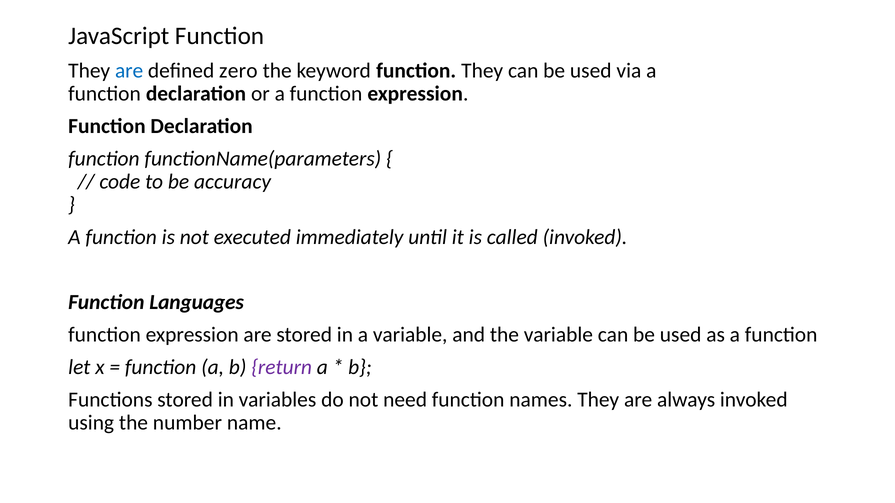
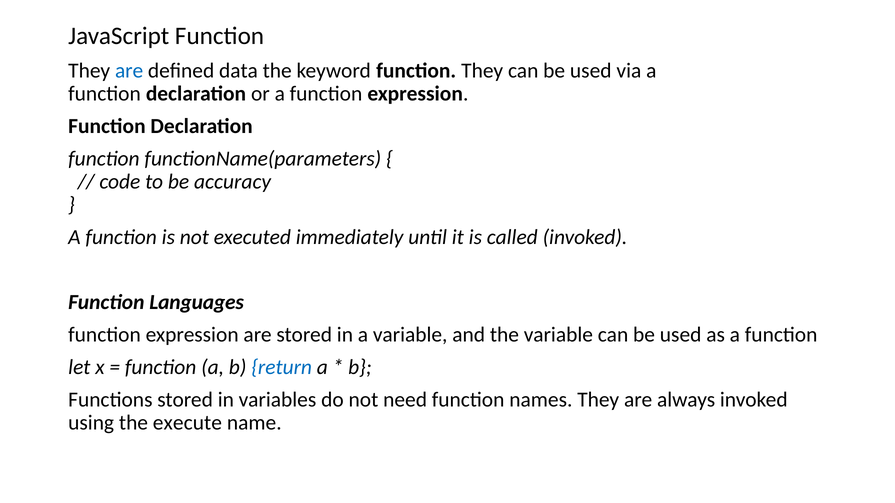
zero: zero -> data (238, 71)
return colour: purple -> blue (282, 367)
number: number -> execute (187, 423)
